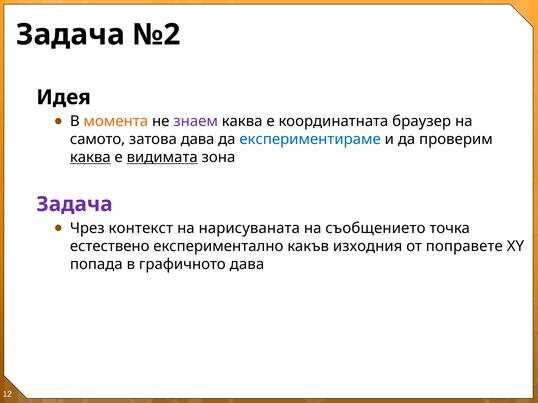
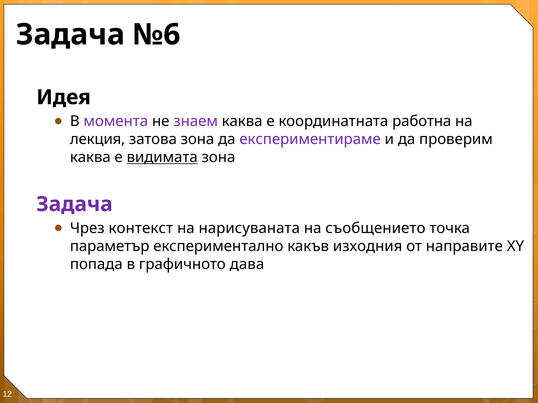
№2: №2 -> №6 (157, 35)
момента colour: orange -> purple (116, 122)
браузер: браузер -> работна (422, 122)
самото: самото -> лекция (98, 139)
затова дава: дава -> зона (197, 139)
експериментираме colour: blue -> purple (310, 139)
каква underline: present -> none (90, 157)
естествено: естествено -> параметър (110, 247)
поправете: поправете -> направите (464, 247)
